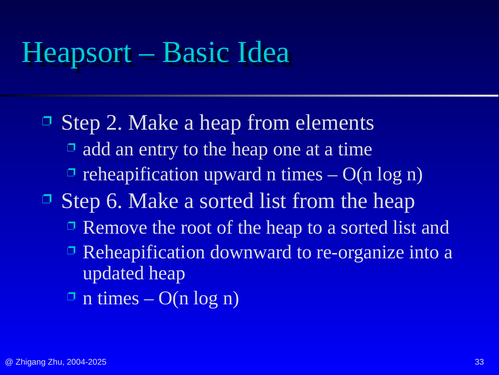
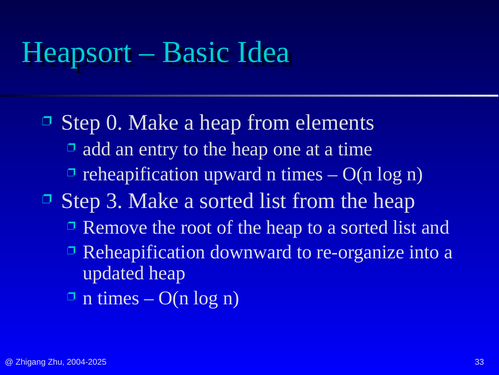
2: 2 -> 0 (114, 122)
6: 6 -> 3 (114, 200)
